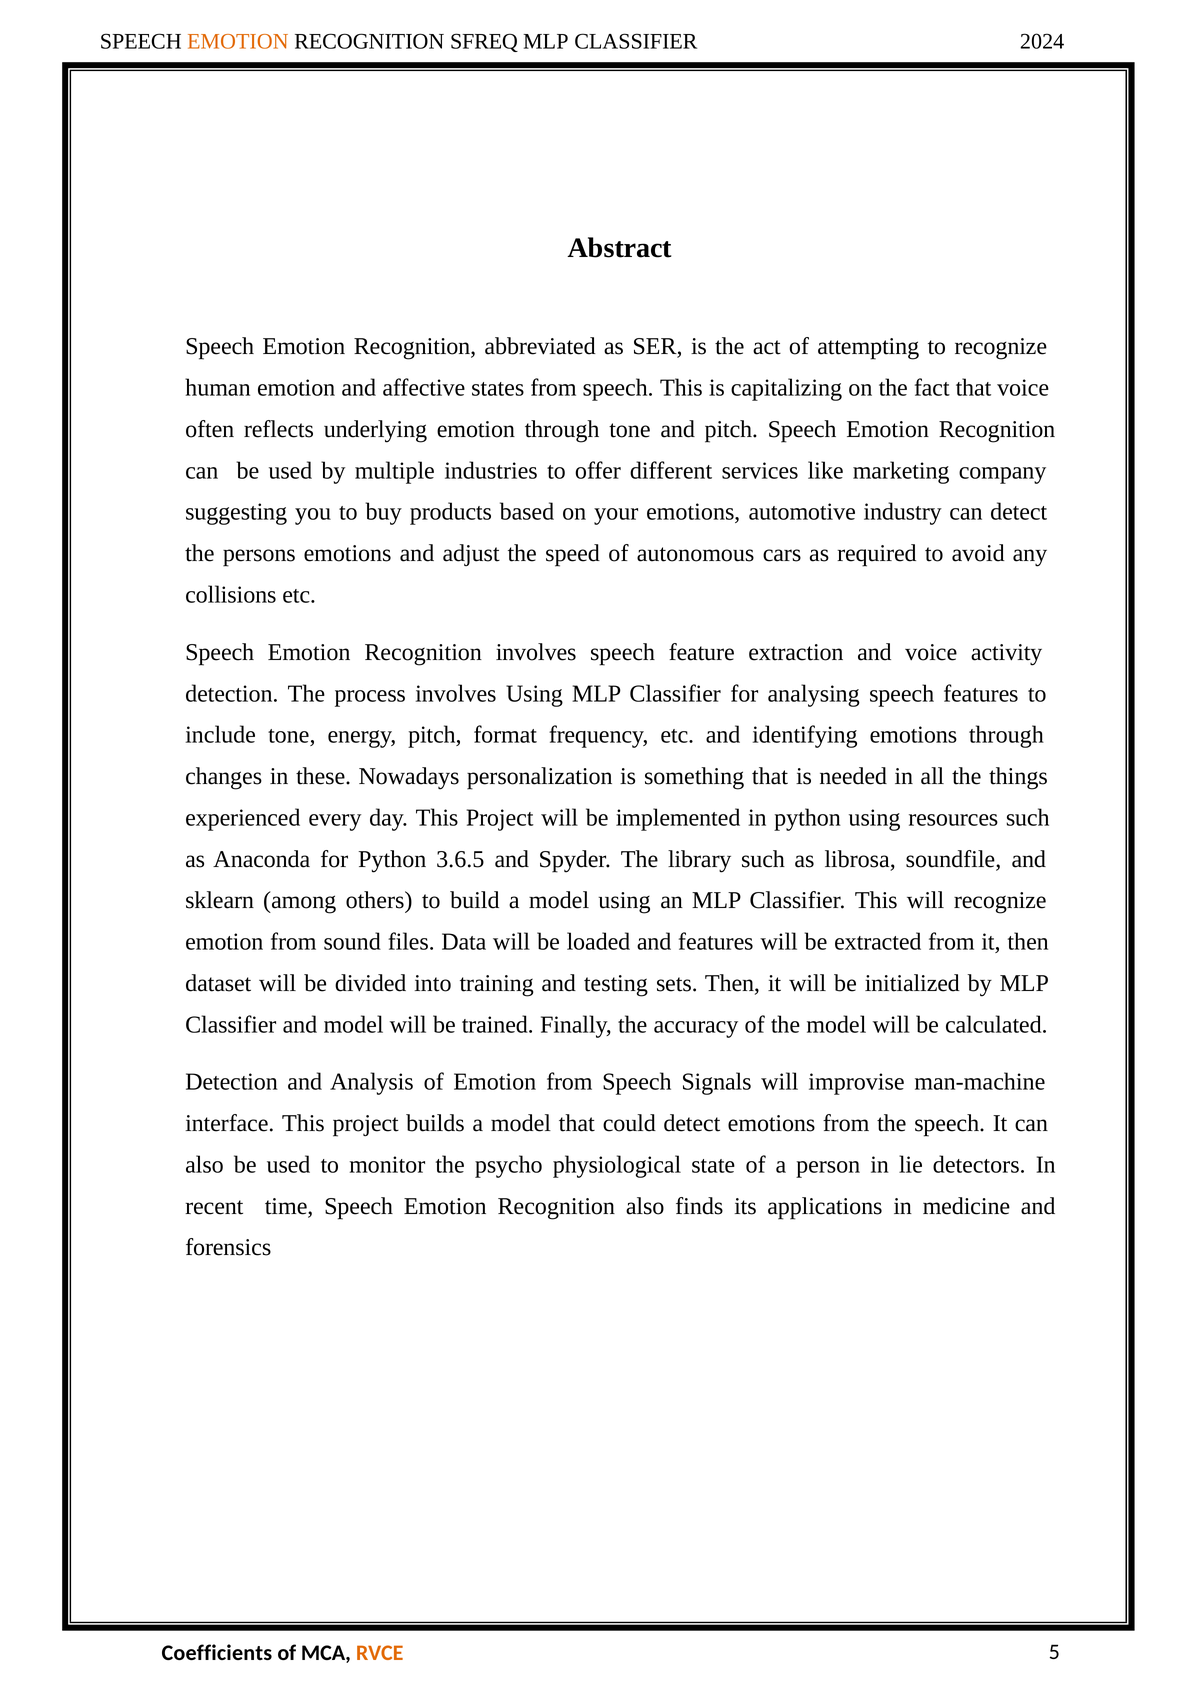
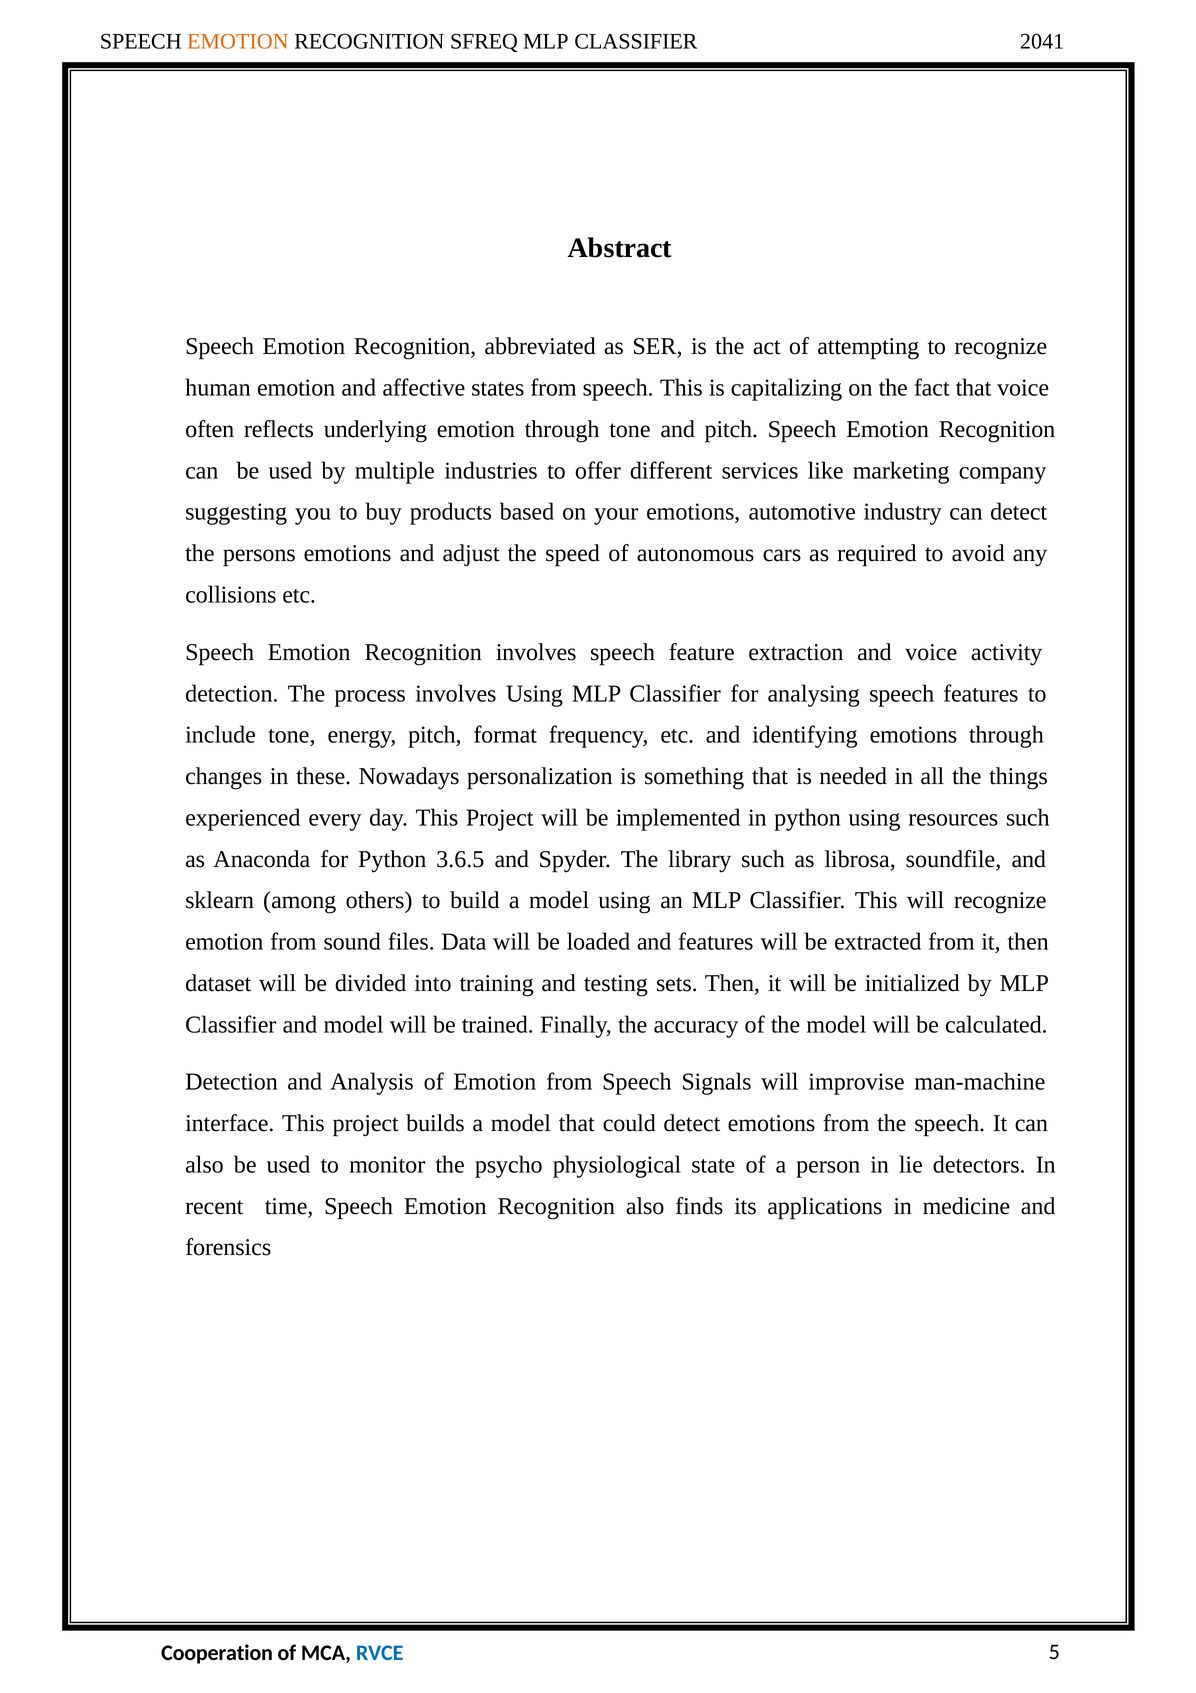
2024: 2024 -> 2041 (1042, 42)
Coefficients: Coefficients -> Cooperation (217, 1652)
RVCE colour: orange -> blue (380, 1652)
